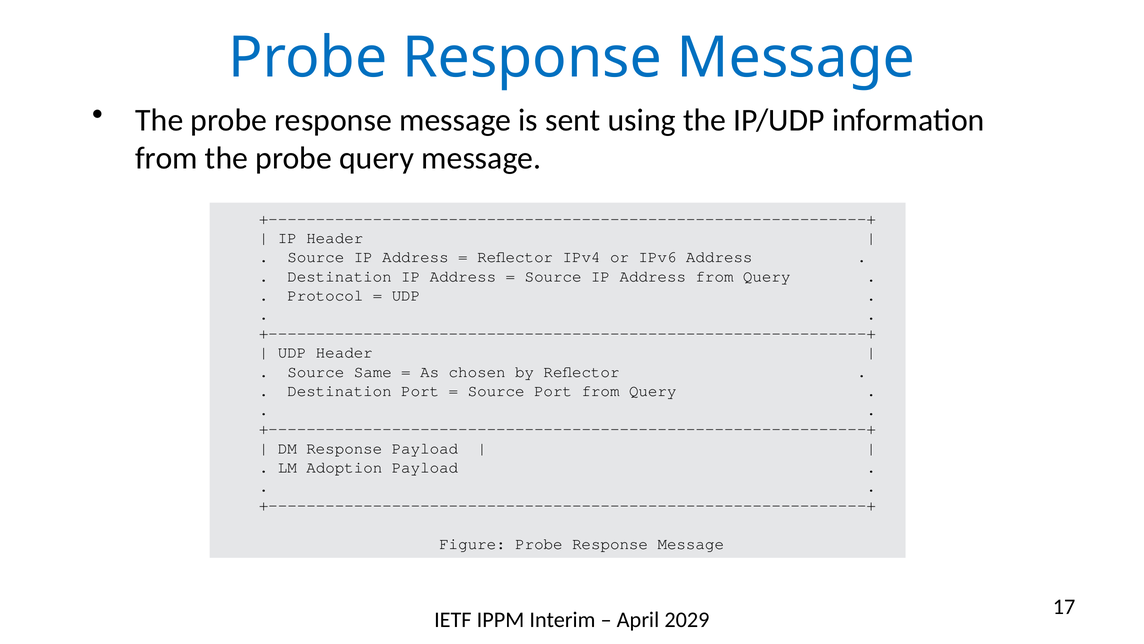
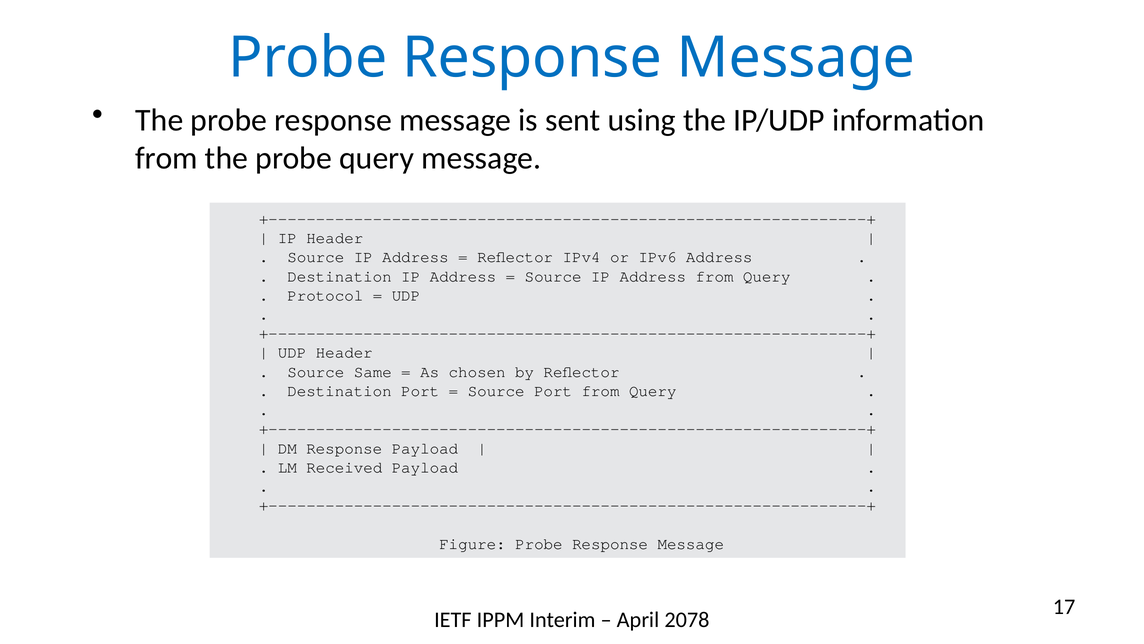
Adoption: Adoption -> Received (344, 467)
2029: 2029 -> 2078 (687, 619)
